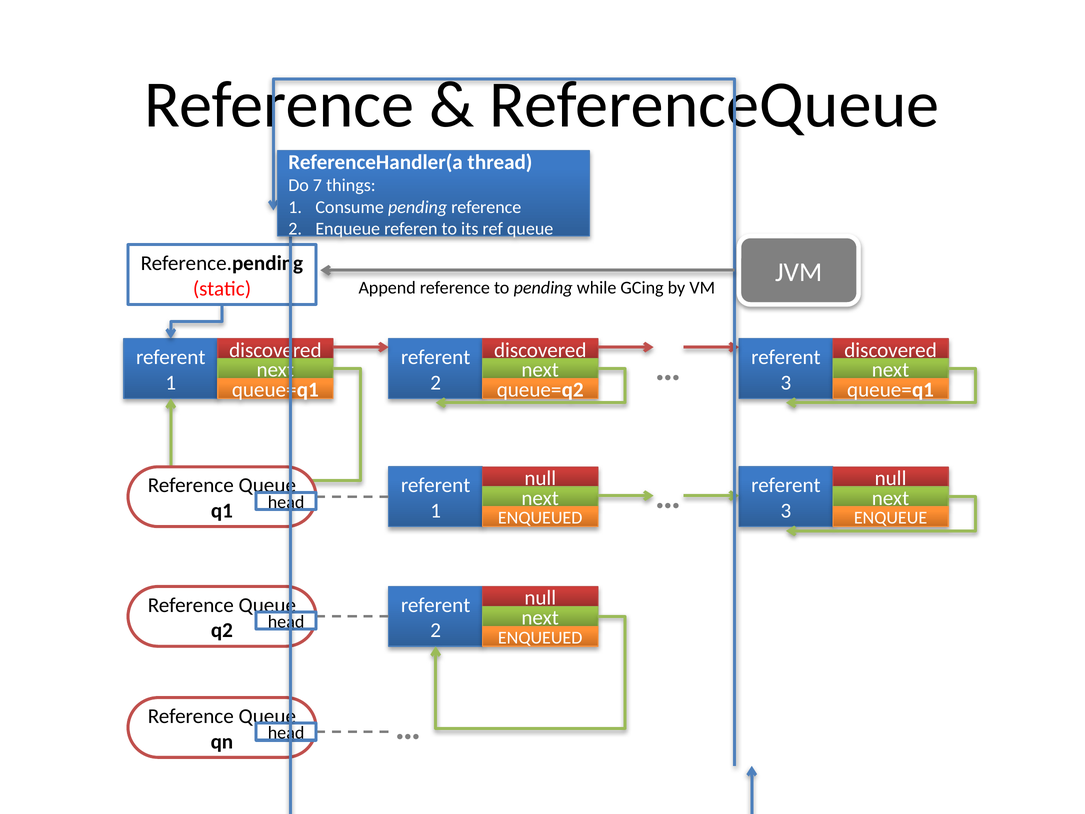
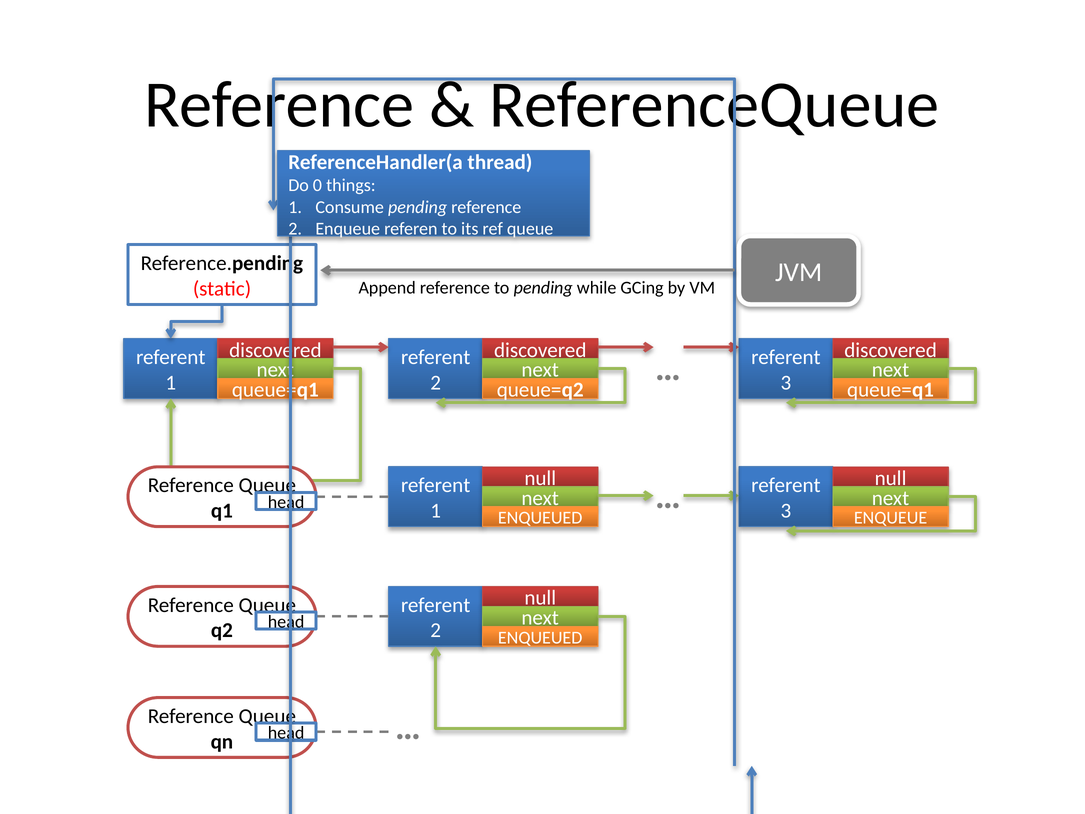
7: 7 -> 0 (317, 185)
